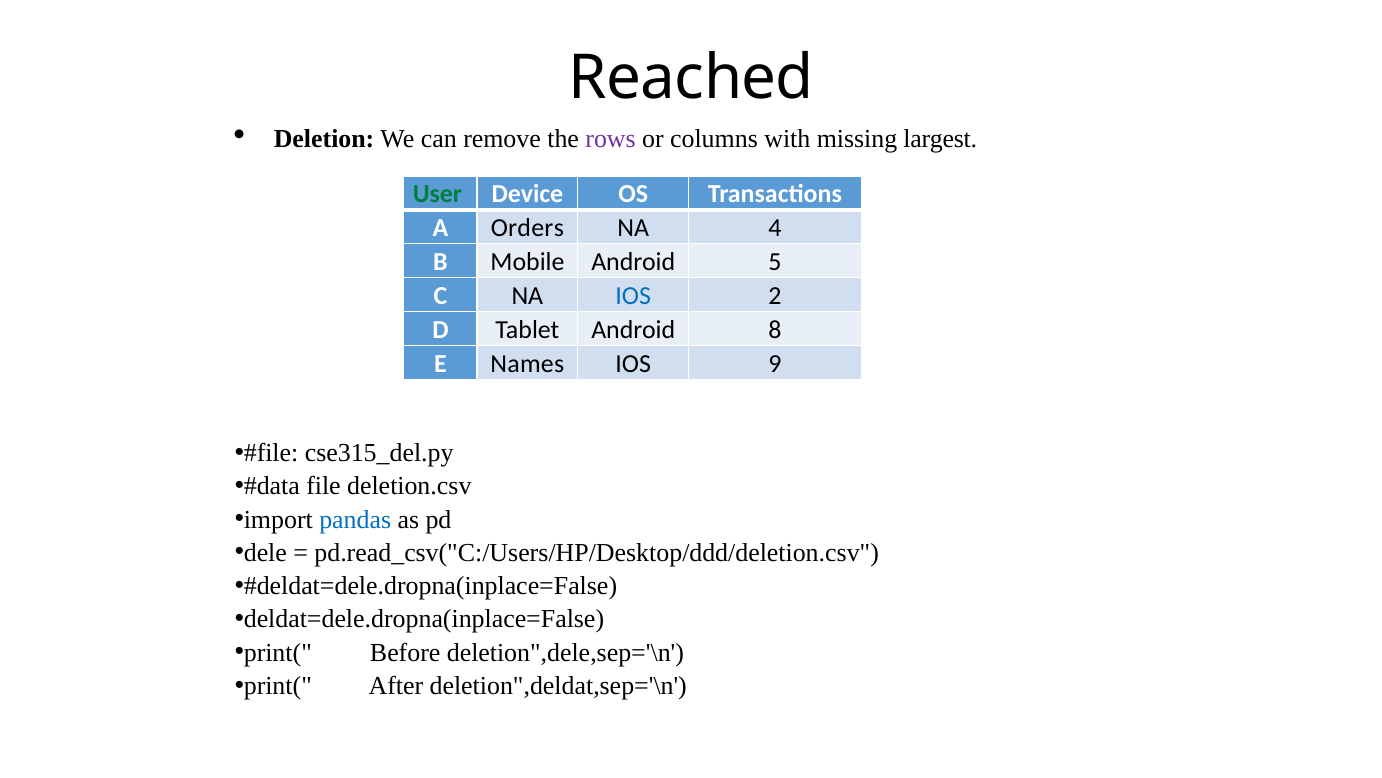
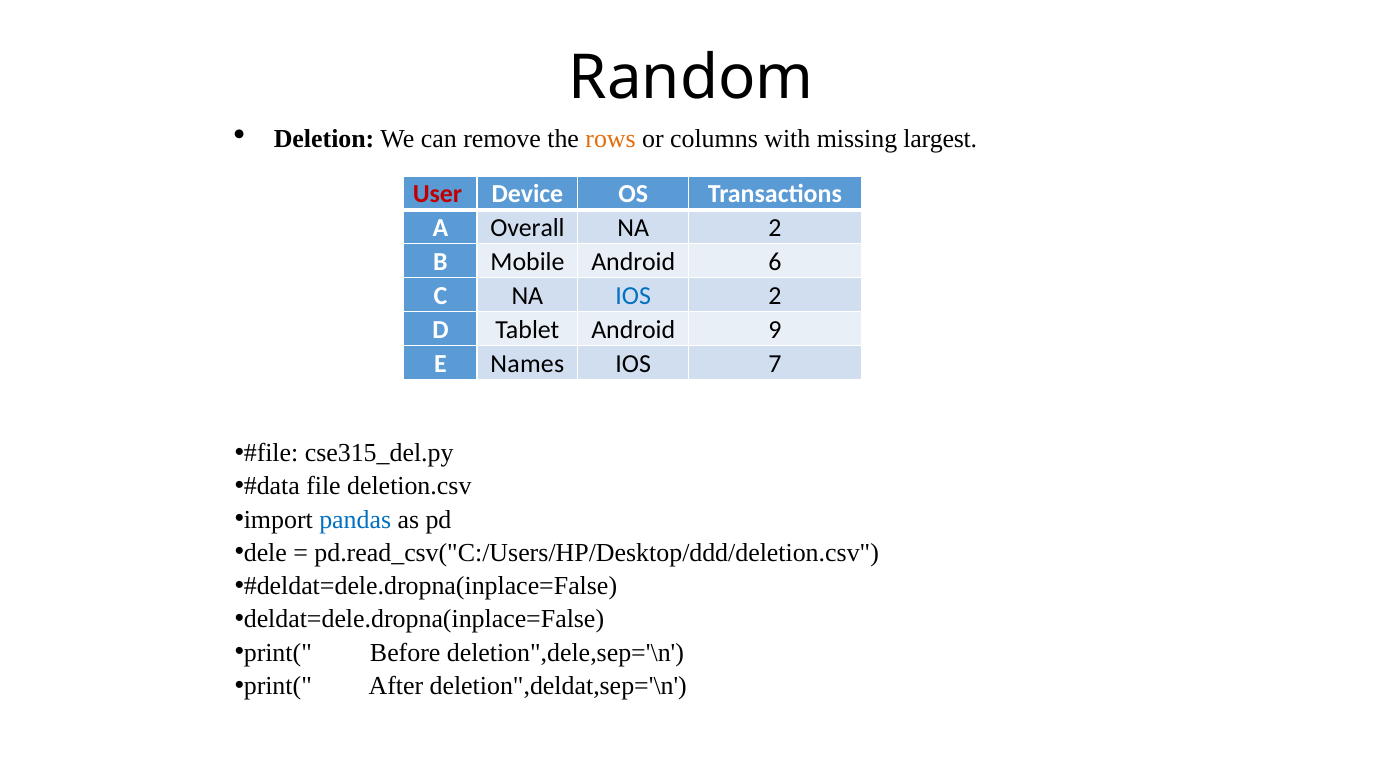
Reached: Reached -> Random (691, 78)
rows colour: purple -> orange (611, 139)
User colour: green -> red (437, 194)
Orders: Orders -> Overall (528, 228)
NA 4: 4 -> 2 (775, 228)
5: 5 -> 6 (775, 262)
8: 8 -> 9 (775, 330)
9: 9 -> 7 (775, 364)
